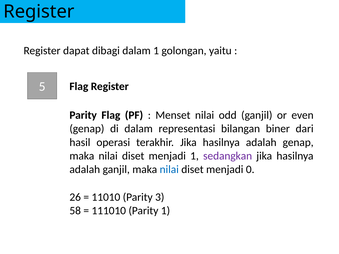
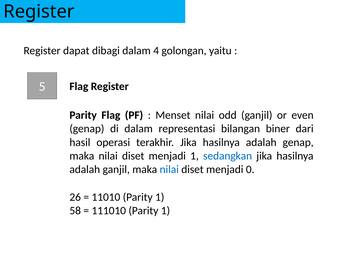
dalam 1: 1 -> 4 (156, 51)
sedangkan colour: purple -> blue (228, 156)
11010 Parity 3: 3 -> 1 (160, 197)
